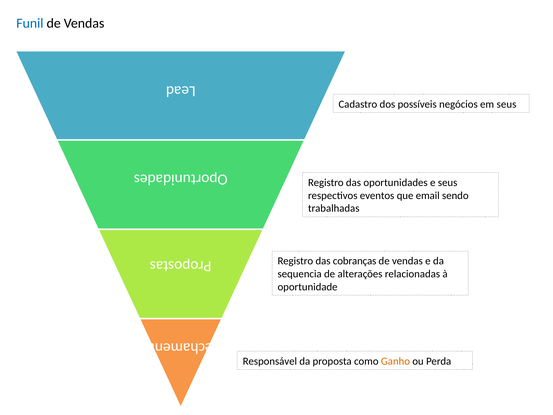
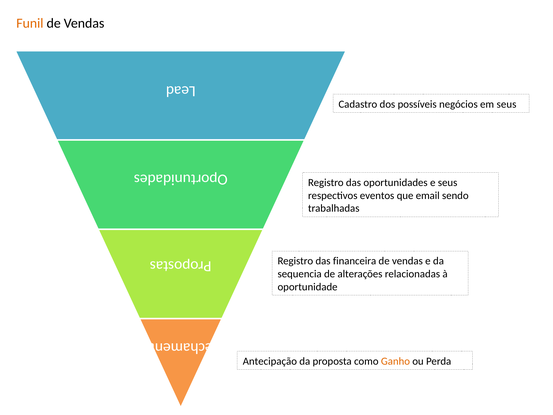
Funil colour: blue -> orange (30, 23)
cobranças: cobranças -> financeira (355, 261)
Responsável: Responsável -> Antecipação (270, 361)
